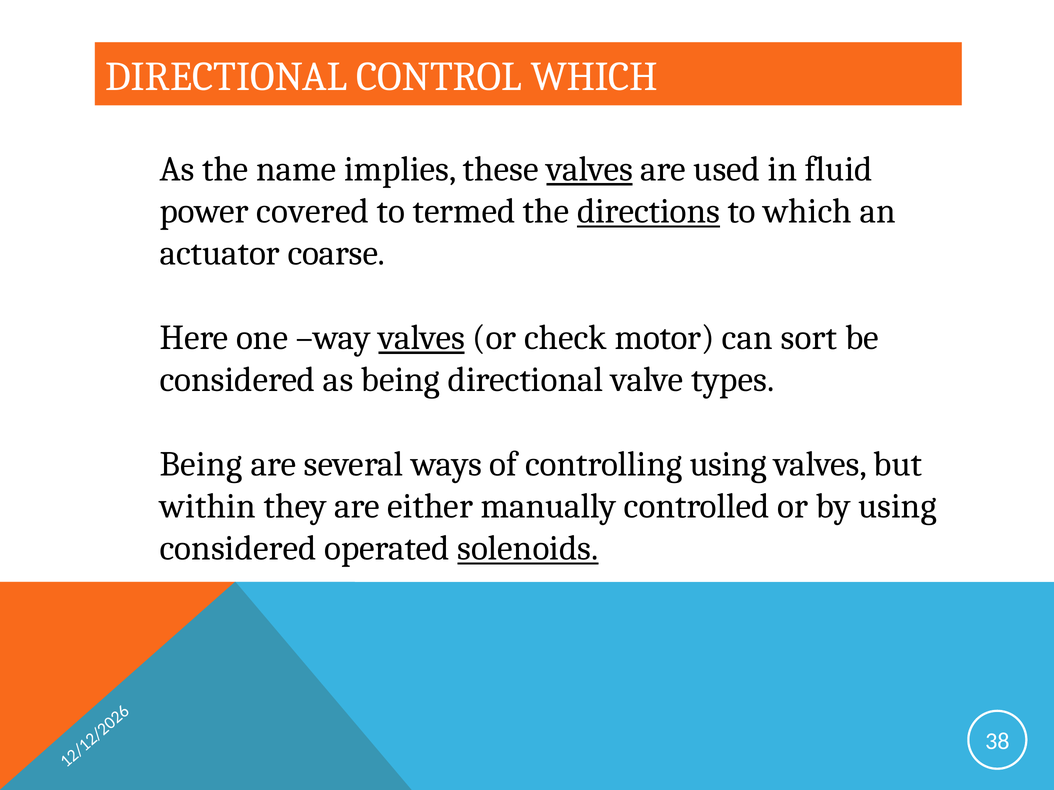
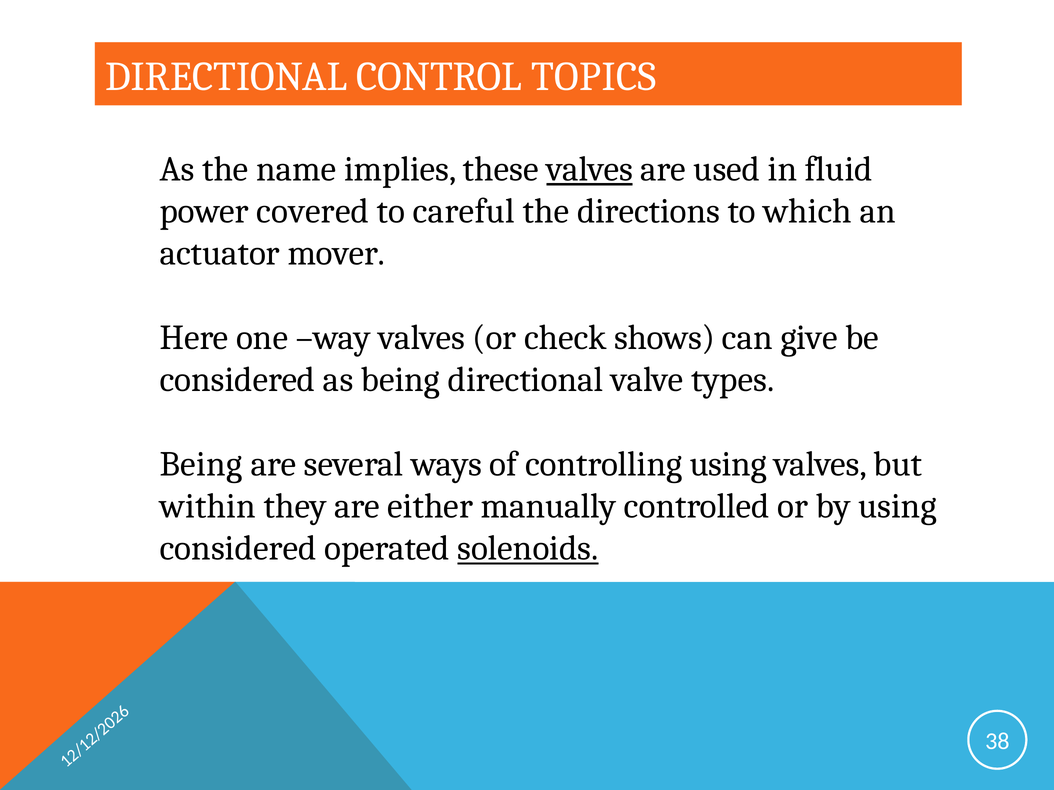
CONTROL WHICH: WHICH -> TOPICS (594, 77)
termed: termed -> careful (464, 211)
directions underline: present -> none (649, 211)
coarse: coarse -> mover (336, 254)
valves underline: present -> none (422, 338)
motor: motor -> shows (665, 338)
sort: sort -> give (809, 338)
